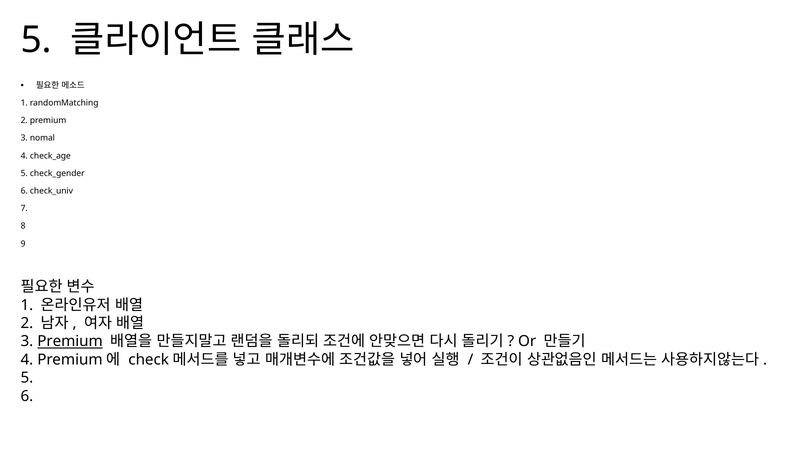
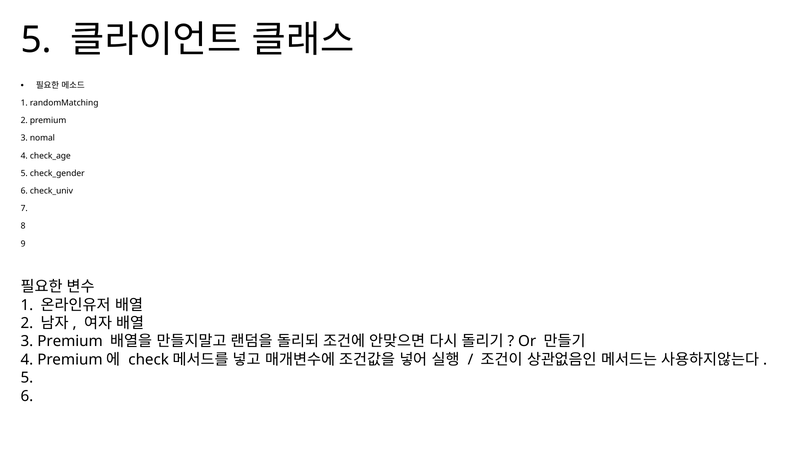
Premium underline: present -> none (70, 342)
